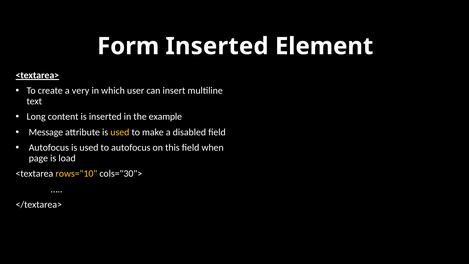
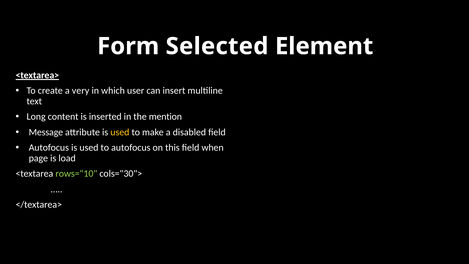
Form Inserted: Inserted -> Selected (217, 46)
example: example -> mention (165, 117)
rows="10 colour: yellow -> light green (76, 174)
